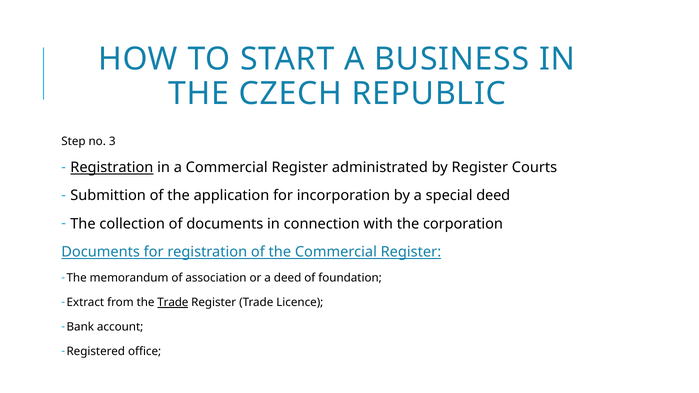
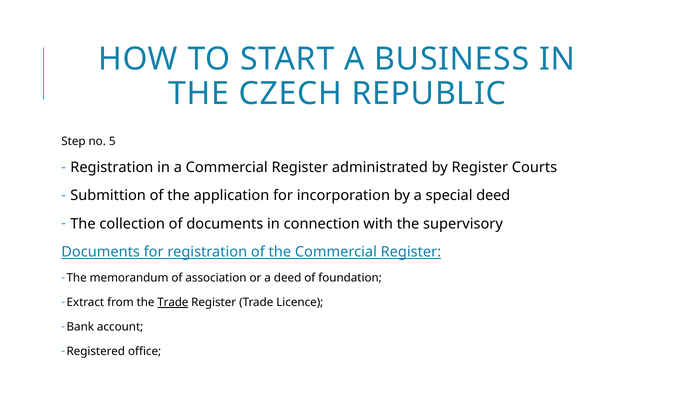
3: 3 -> 5 (112, 141)
Registration underline: present -> none (112, 168)
corporation: corporation -> supervisory (463, 224)
